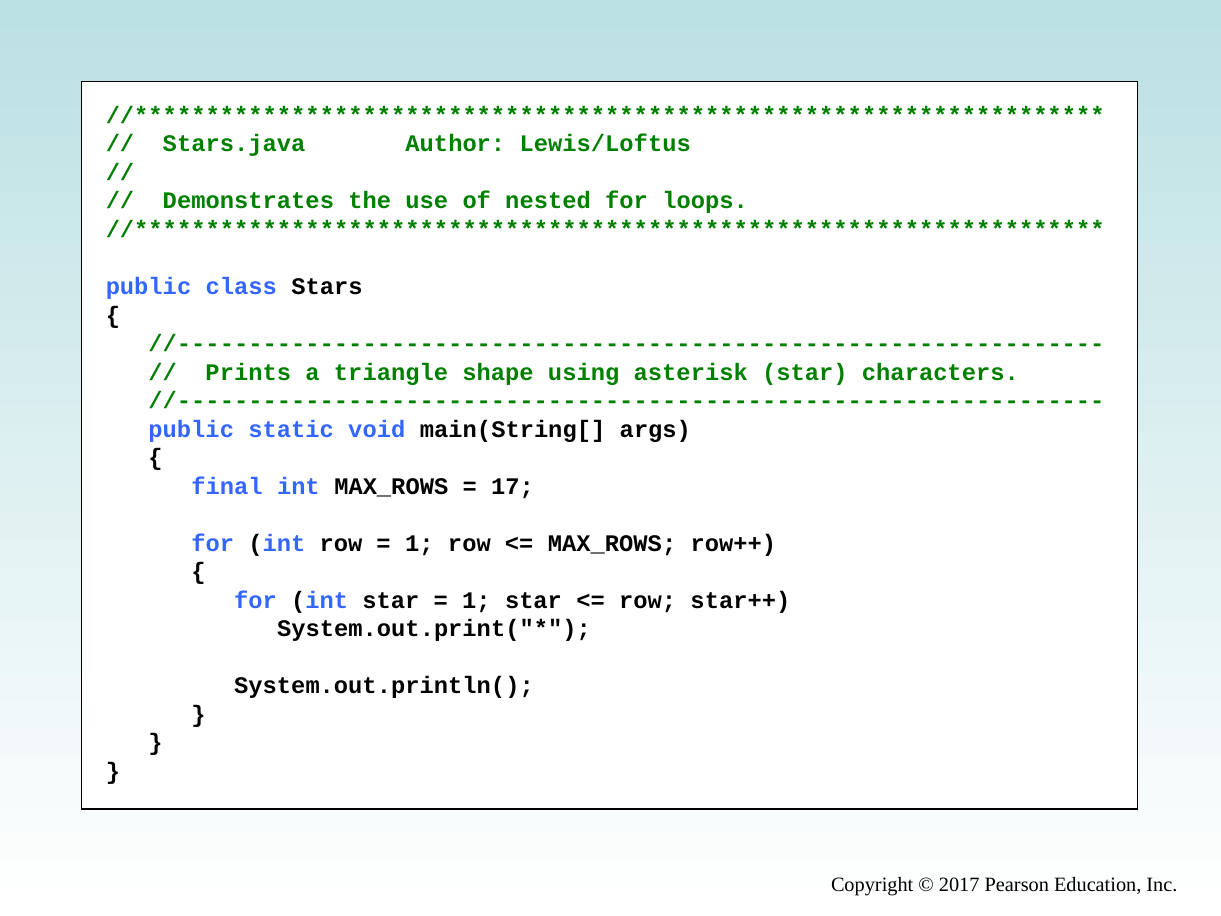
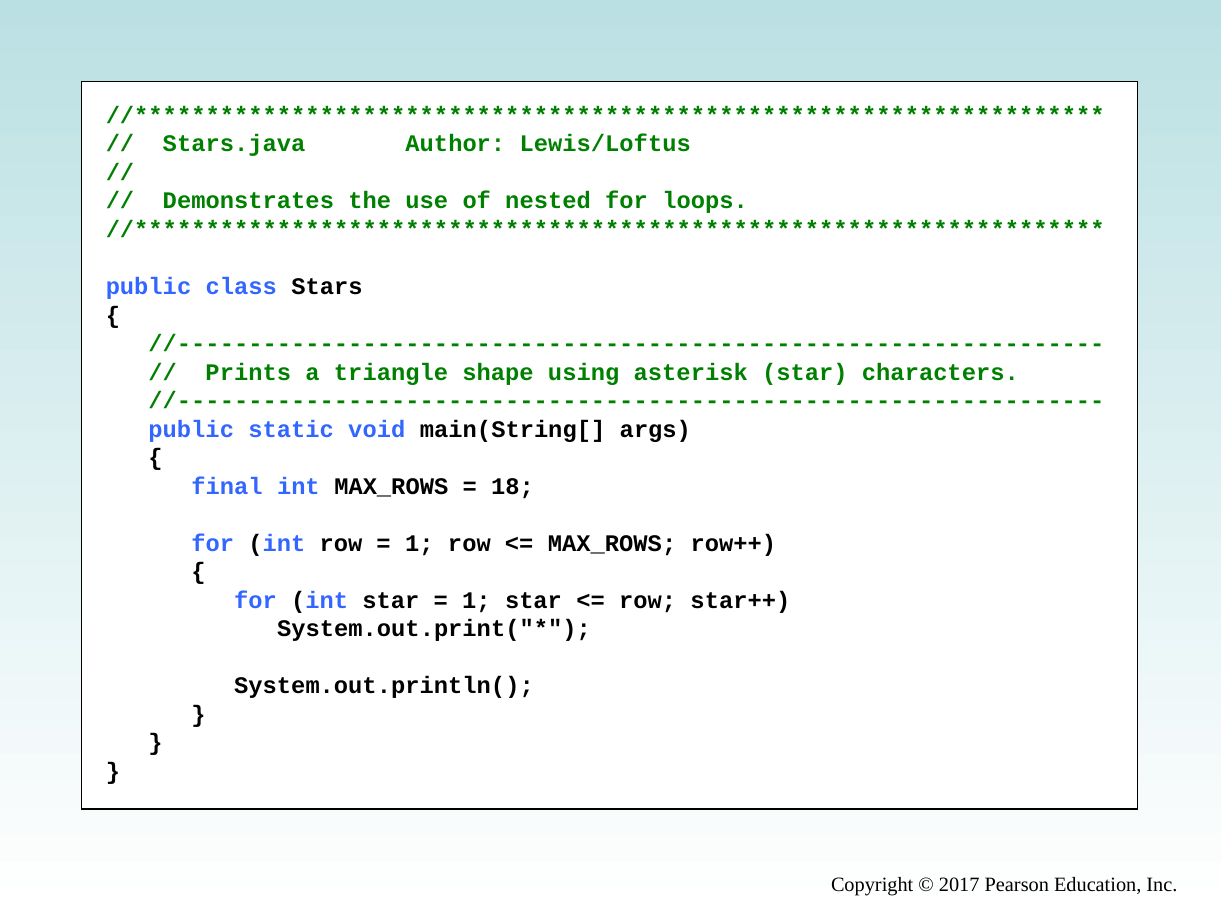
17: 17 -> 18 (513, 486)
